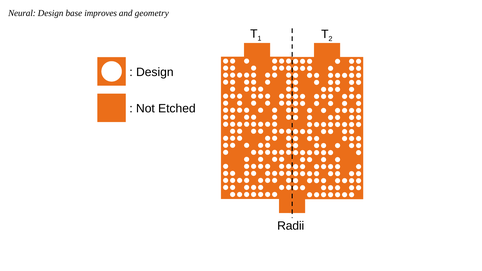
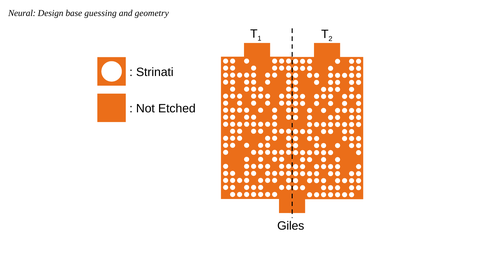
improves: improves -> guessing (101, 13)
Design: Design -> Strinati (155, 72)
Radii: Radii -> Giles (291, 226)
